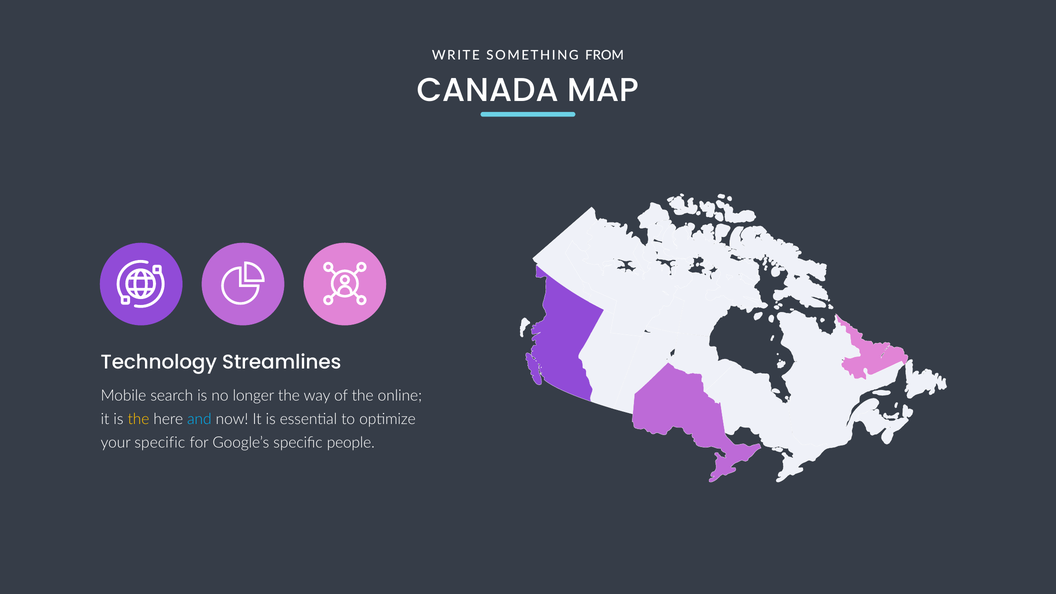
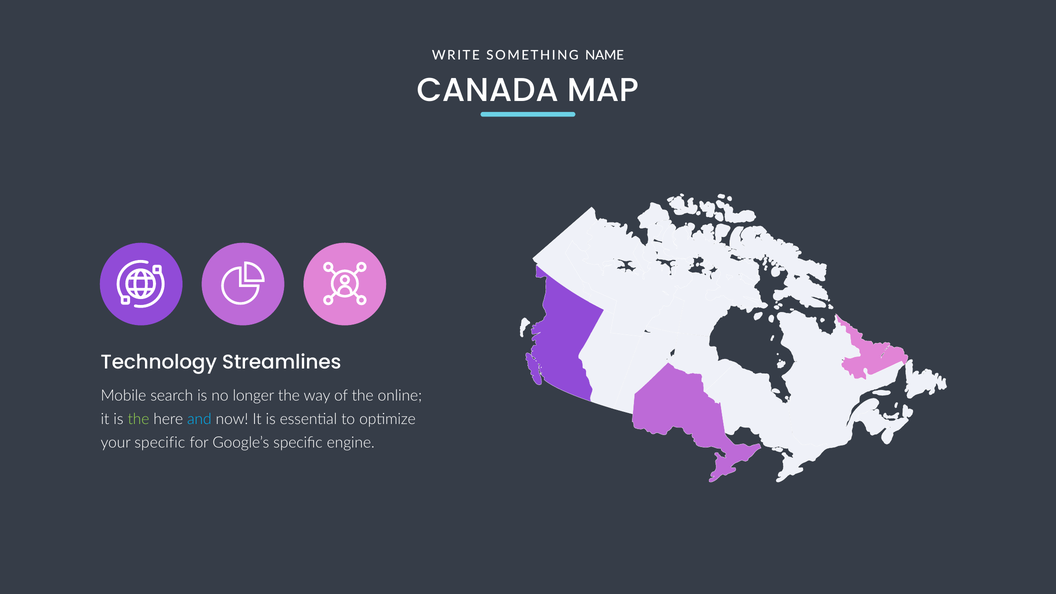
FROM: FROM -> NAME (605, 55)
the colour: yellow -> light green (138, 419)
people: people -> engine (351, 443)
